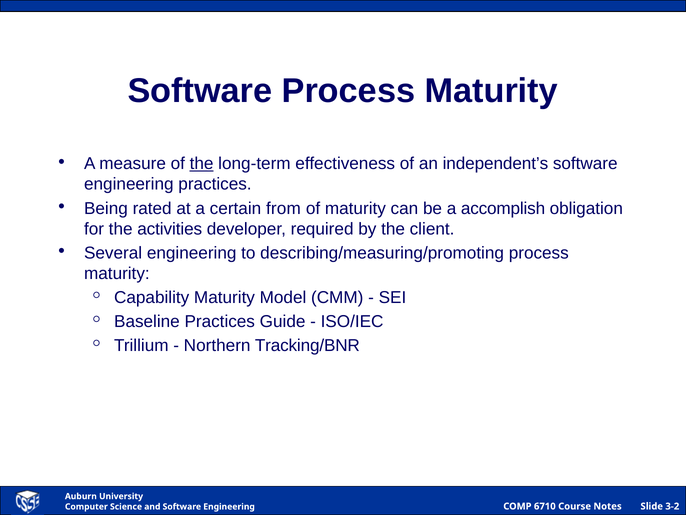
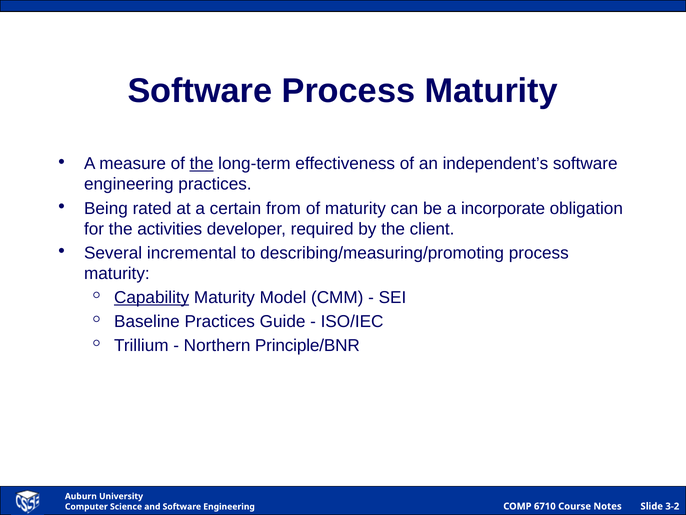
accomplish: accomplish -> incorporate (503, 208)
Several engineering: engineering -> incremental (192, 253)
Capability underline: none -> present (152, 297)
Tracking/BNR: Tracking/BNR -> Principle/BNR (307, 345)
